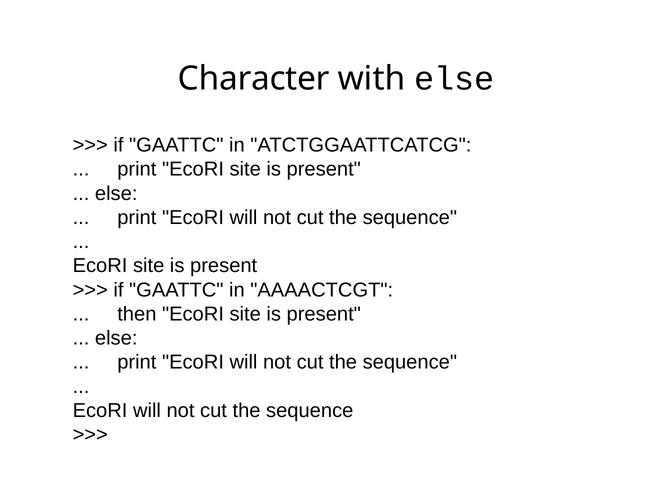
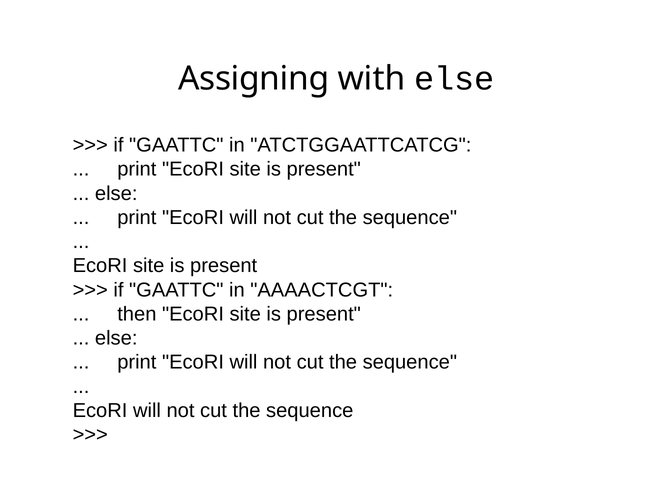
Character: Character -> Assigning (254, 79)
